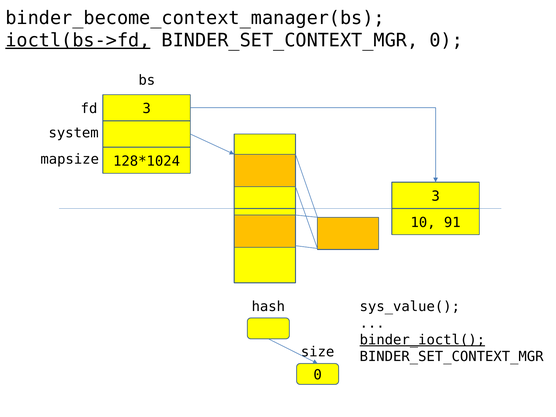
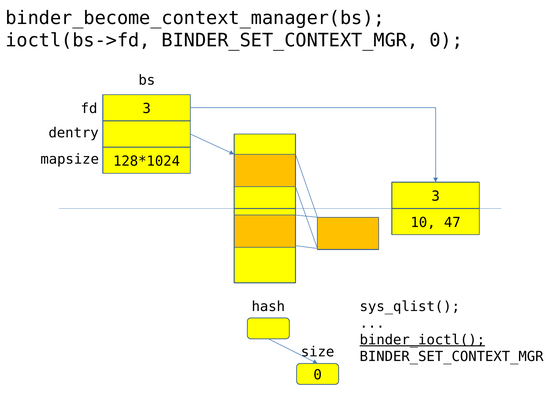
ioctl(bs->fd underline: present -> none (78, 40)
system: system -> dentry (74, 133)
91: 91 -> 47 (452, 223)
sys_value(: sys_value( -> sys_qlist( (410, 306)
